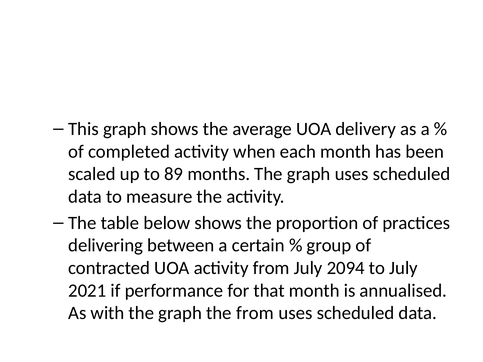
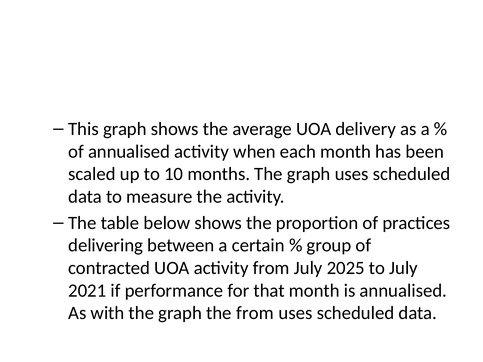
of completed: completed -> annualised (129, 152)
89: 89 -> 10 (174, 174)
2094: 2094 -> 2025 (346, 268)
